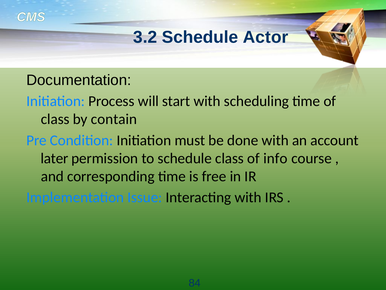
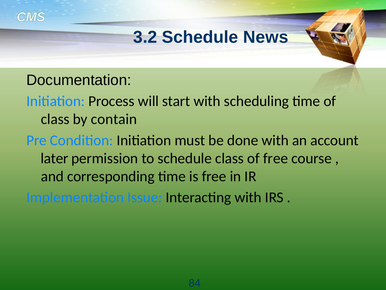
Actor: Actor -> News (266, 37)
of info: info -> free (276, 158)
